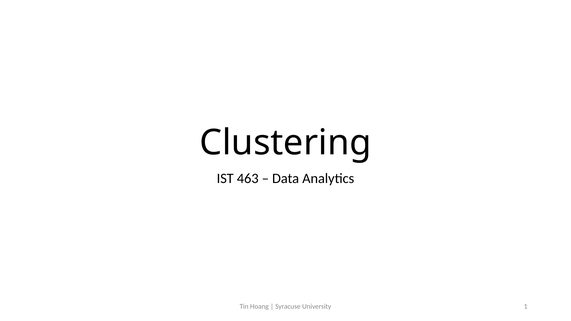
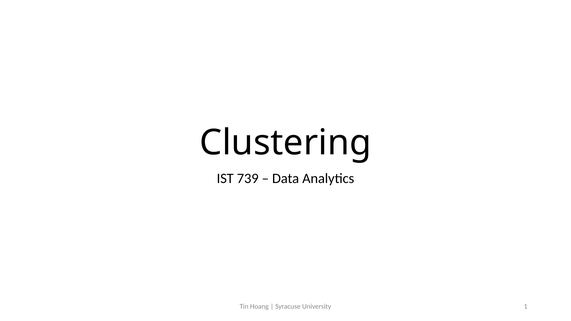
463: 463 -> 739 (248, 178)
